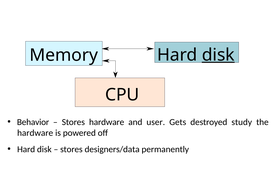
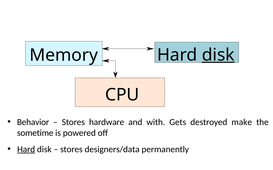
user: user -> with (156, 123)
study: study -> make (242, 123)
hardware: hardware -> sometime (35, 133)
Hard underline: none -> present (26, 150)
